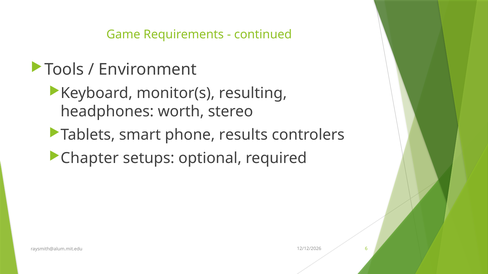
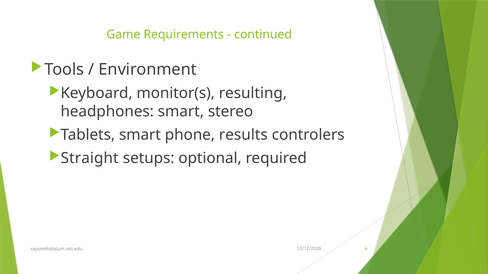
headphones worth: worth -> smart (181, 112)
Chapter: Chapter -> Straight (90, 159)
